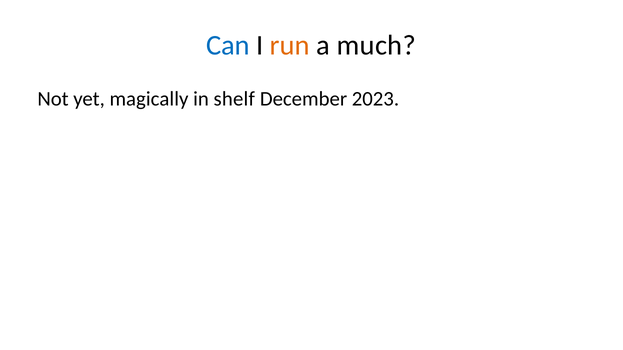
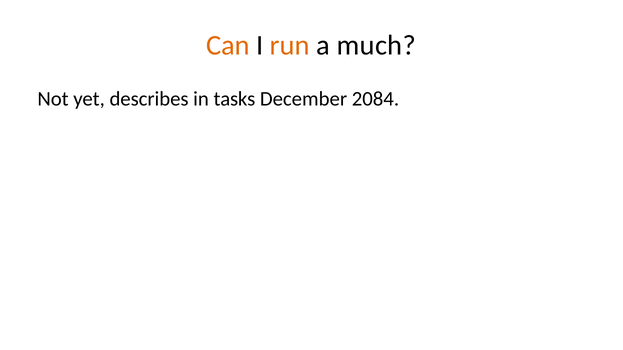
Can colour: blue -> orange (228, 45)
magically: magically -> describes (149, 99)
shelf: shelf -> tasks (234, 99)
2023: 2023 -> 2084 (375, 99)
